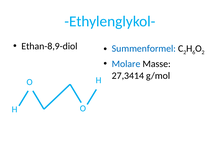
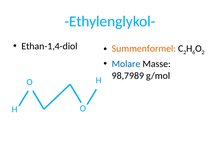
Ethan-8,9-diol: Ethan-8,9-diol -> Ethan-1,4-diol (49, 46)
Summenformel colour: blue -> orange (144, 49)
27,3414: 27,3414 -> 98,7989 (128, 76)
